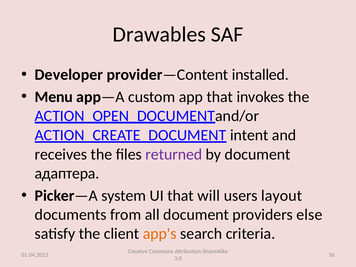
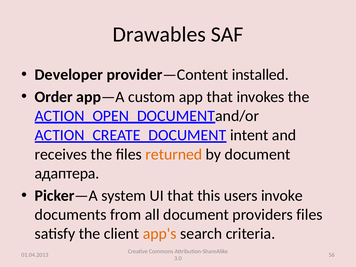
Menu: Menu -> Order (54, 97)
returned colour: purple -> orange (174, 155)
will: will -> this (209, 196)
layout: layout -> invoke (282, 196)
providers else: else -> files (309, 215)
